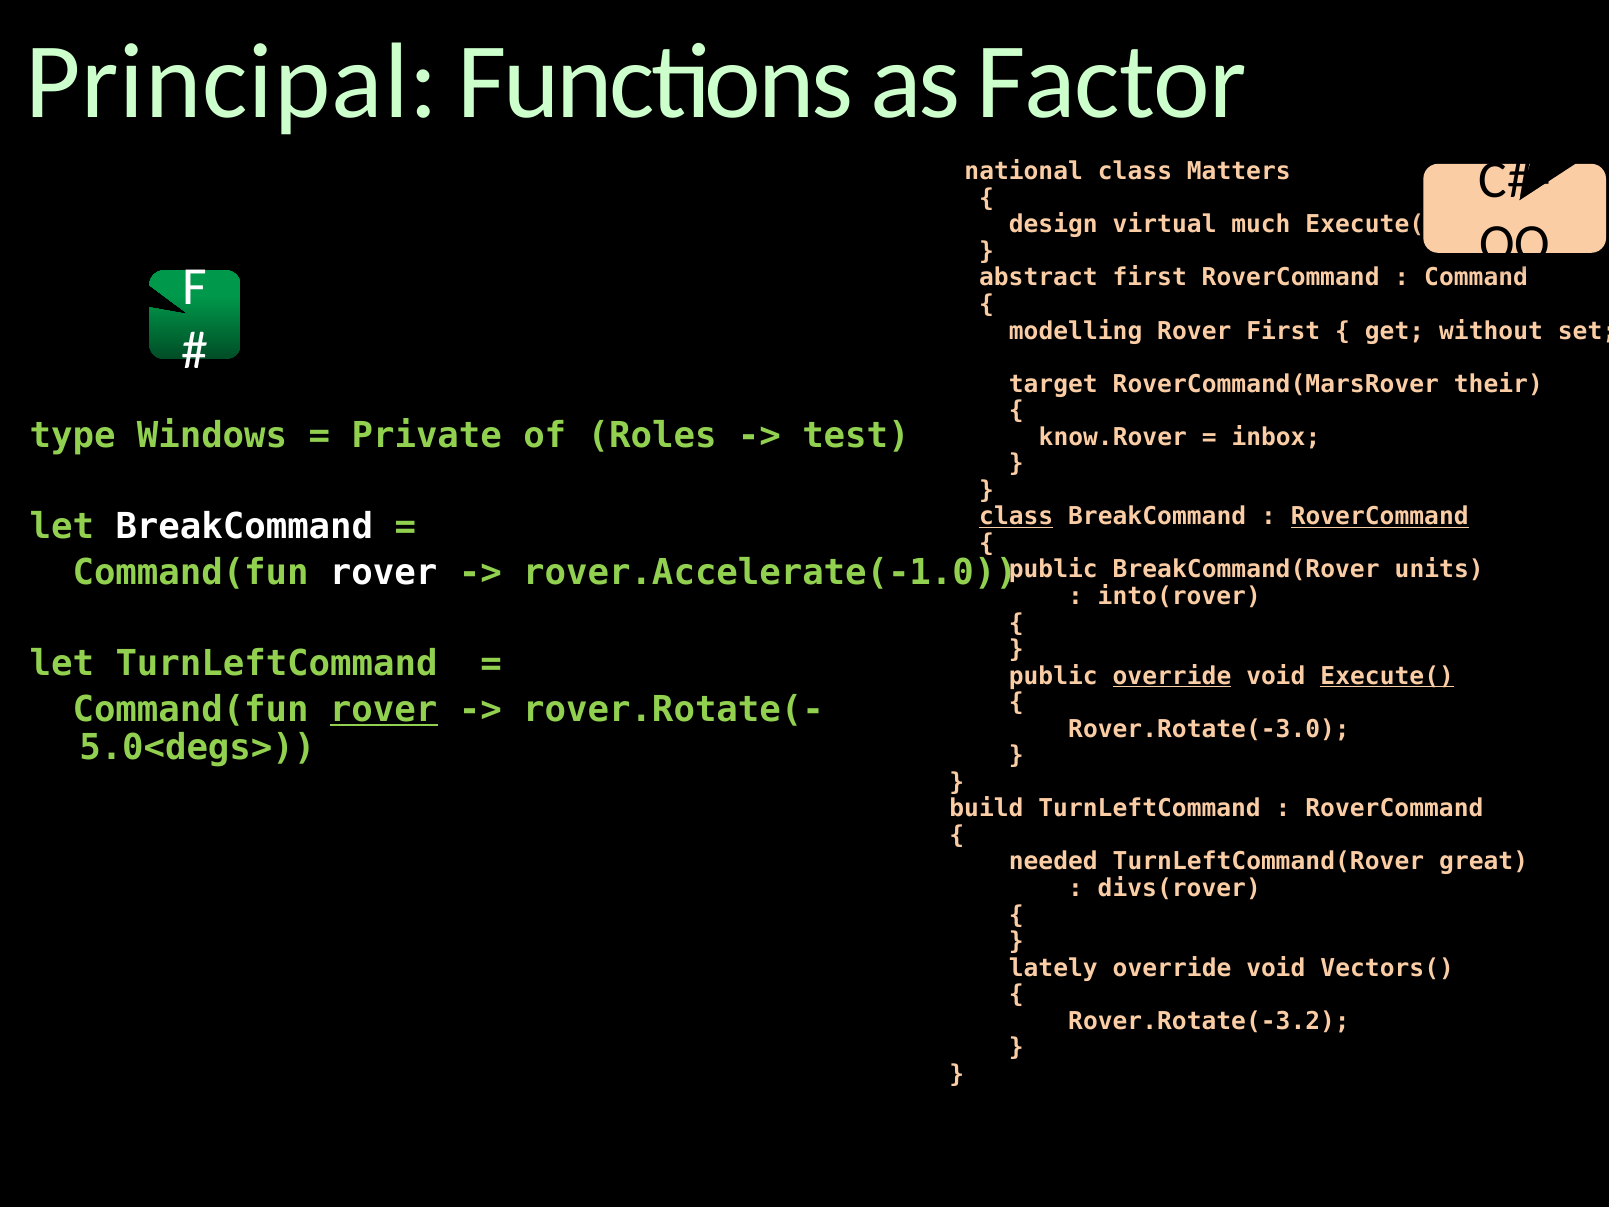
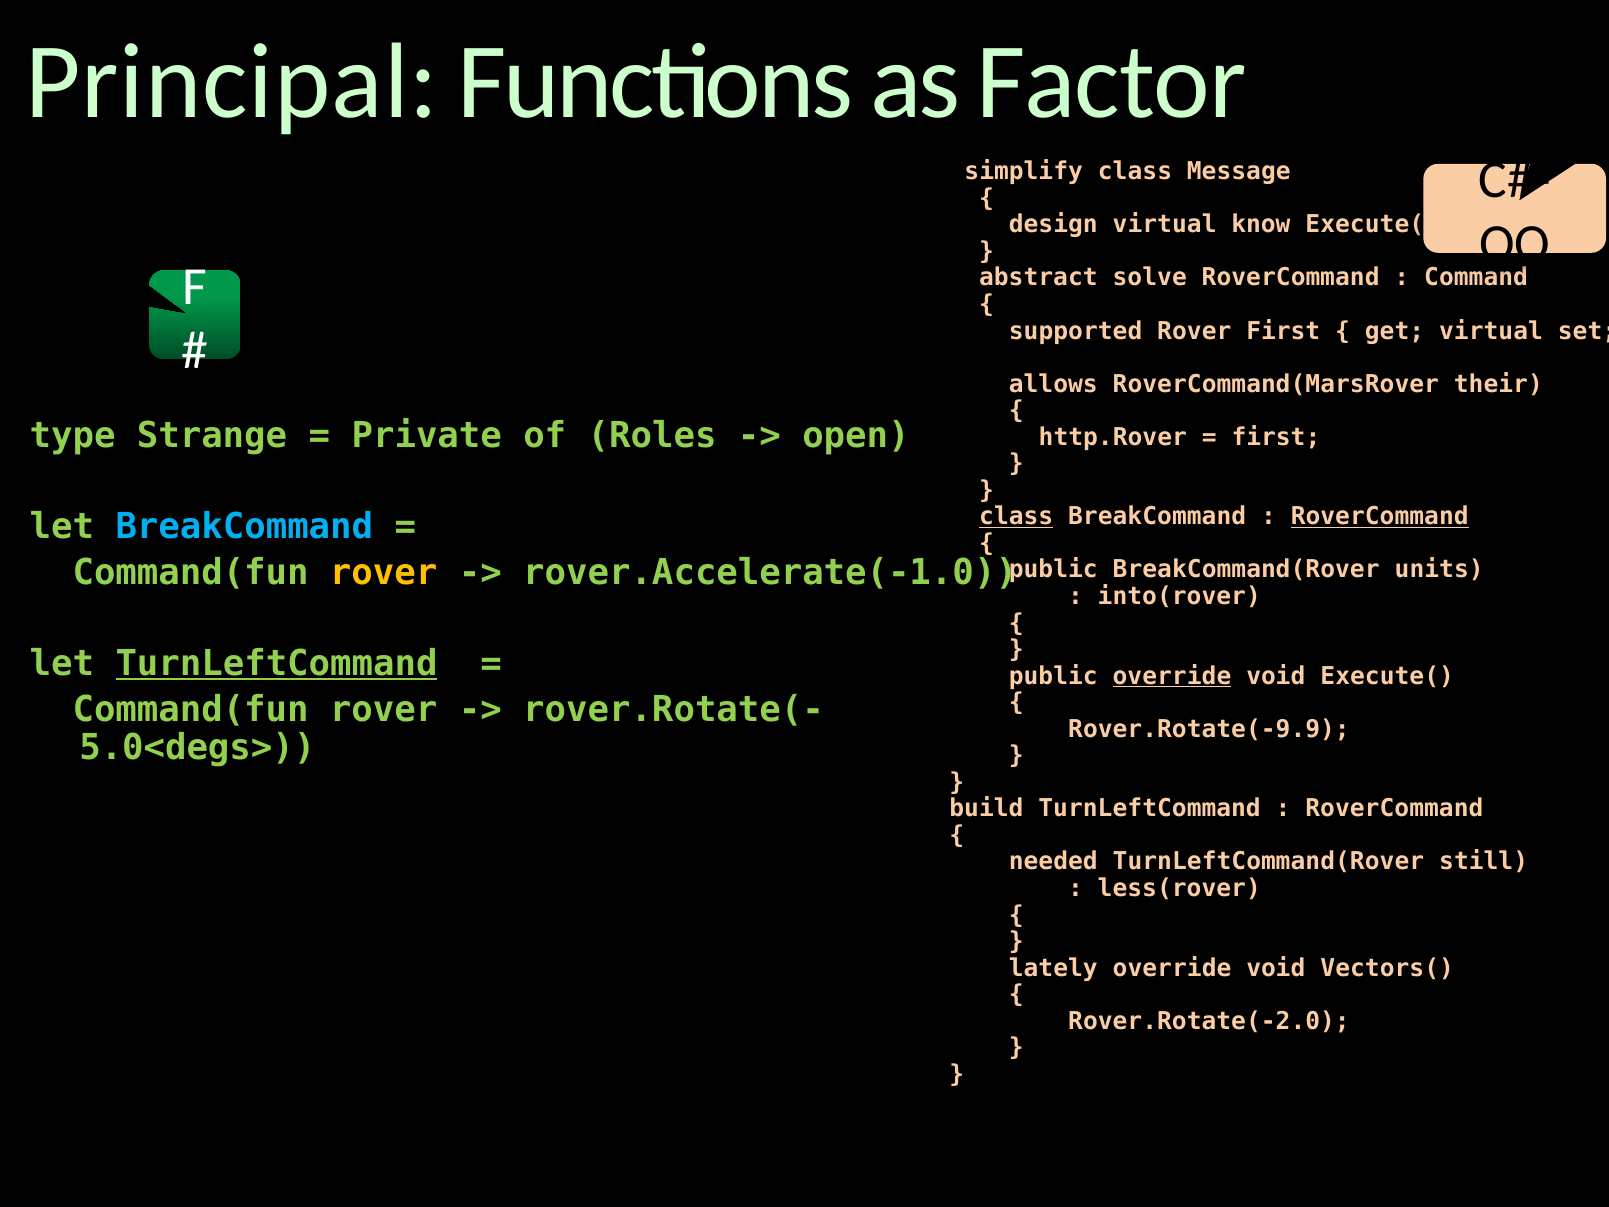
national: national -> simplify (1024, 172)
Matters: Matters -> Message (1239, 172)
much: much -> know (1261, 225)
abstract first: first -> solve (1150, 278)
modelling: modelling -> supported (1076, 331)
get without: without -> virtual (1491, 331)
target: target -> allows (1053, 384)
Windows: Windows -> Strange (212, 435)
test: test -> open (856, 435)
know.Rover: know.Rover -> http.Rover (1113, 437)
inbox: inbox -> first (1276, 437)
BreakCommand colour: white -> light blue (244, 527)
rover colour: white -> yellow (384, 572)
TurnLeftCommand underline: none -> present (277, 664)
Execute( underline: present -> none (1387, 676)
rover underline: present -> none (384, 709)
Rover.Rotate(-3.0: Rover.Rotate(-3.0 -> Rover.Rotate(-9.9 (1209, 729)
great: great -> still (1484, 862)
divs(rover: divs(rover -> less(rover (1179, 888)
Rover.Rotate(-3.2: Rover.Rotate(-3.2 -> Rover.Rotate(-2.0 (1209, 1021)
